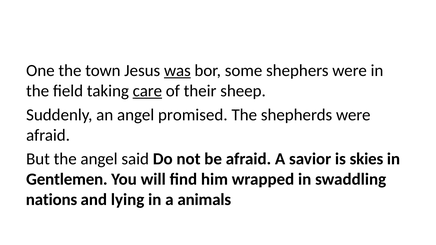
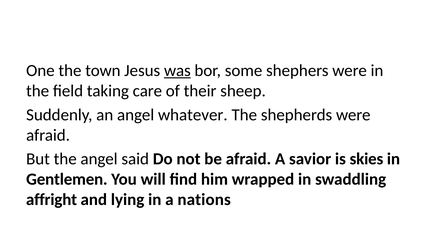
care underline: present -> none (147, 91)
promised: promised -> whatever (193, 115)
nations: nations -> affright (52, 200)
animals: animals -> nations (204, 200)
